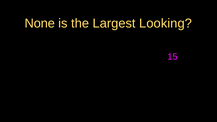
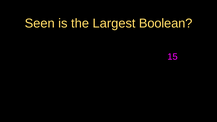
None: None -> Seen (40, 23)
Looking: Looking -> Boolean (166, 23)
